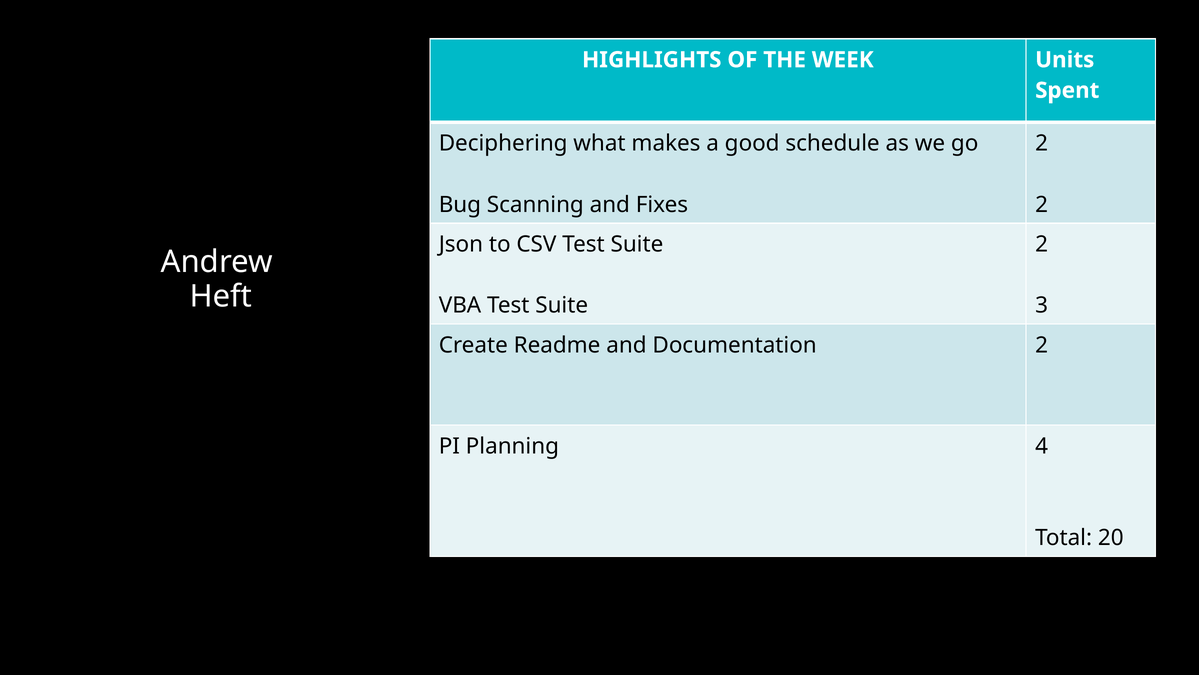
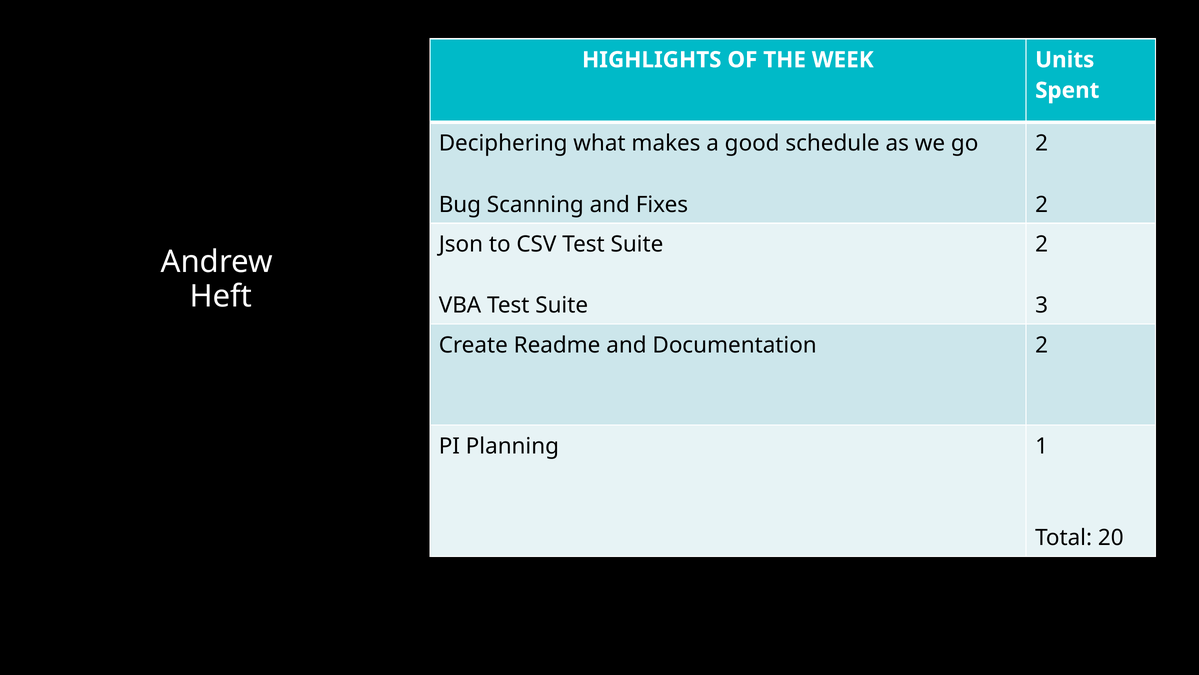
4: 4 -> 1 (1042, 446)
